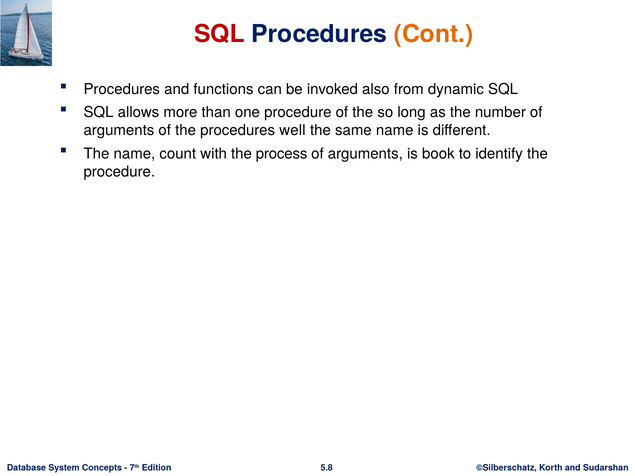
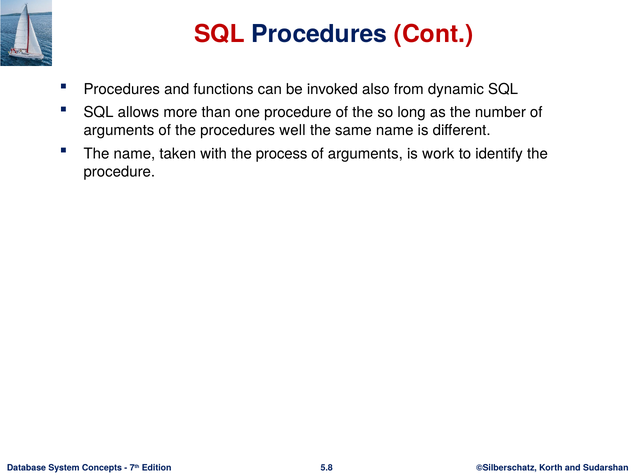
Cont colour: orange -> red (434, 34)
count: count -> taken (178, 154)
book: book -> work (438, 154)
